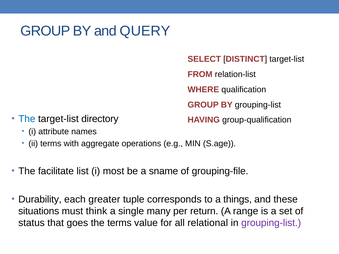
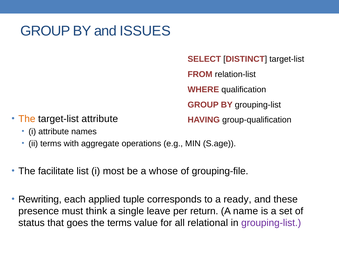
QUERY: QUERY -> ISSUES (145, 31)
The colour: blue -> orange (27, 119)
target-list directory: directory -> attribute (100, 119)
sname: sname -> whose (163, 171)
Durability: Durability -> Rewriting (40, 199)
greater: greater -> applied (104, 199)
things: things -> ready (237, 199)
situations: situations -> presence (39, 211)
many: many -> leave (159, 211)
range: range -> name (246, 211)
